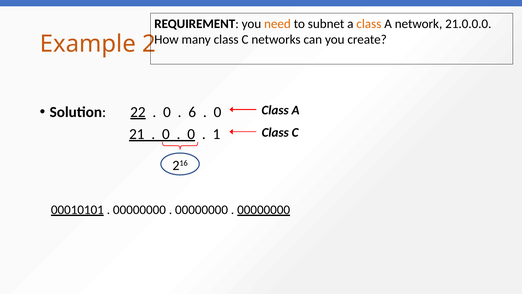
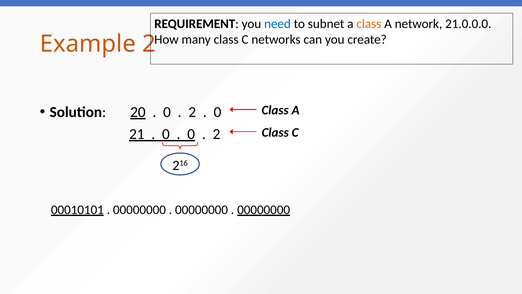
need colour: orange -> blue (277, 24)
22: 22 -> 20 (138, 112)
6: 6 -> 2 (192, 112)
1: 1 -> 2 (216, 134)
